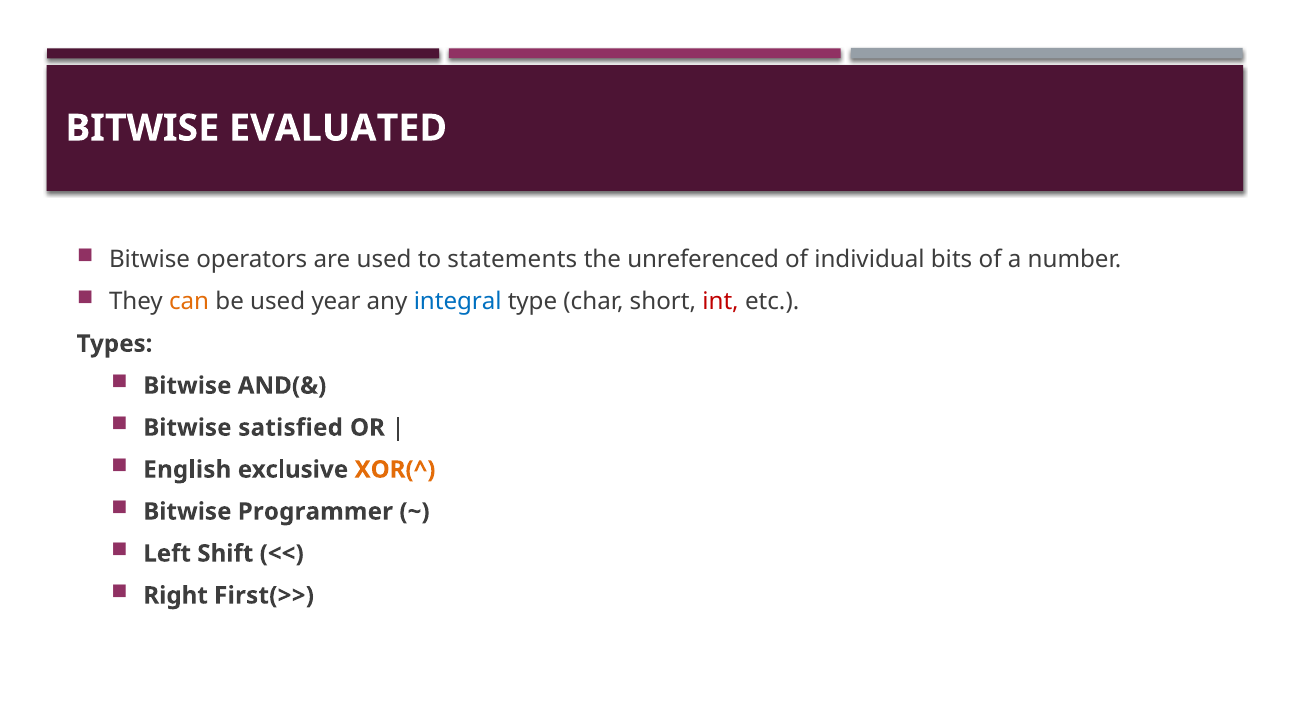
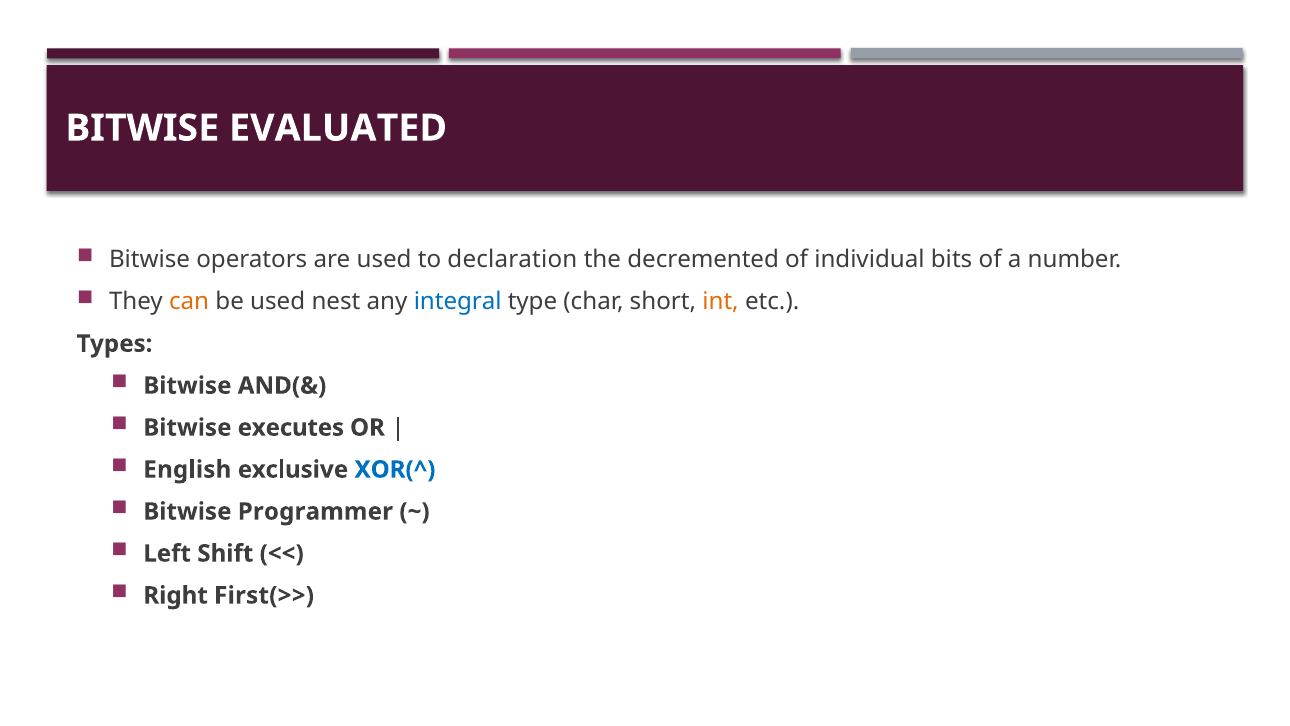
statements: statements -> declaration (512, 260)
unreferenced: unreferenced -> decremented (703, 260)
year: year -> nest (336, 302)
int colour: red -> orange (721, 302)
satisfied: satisfied -> executes (291, 427)
XOR(^ colour: orange -> blue (395, 469)
